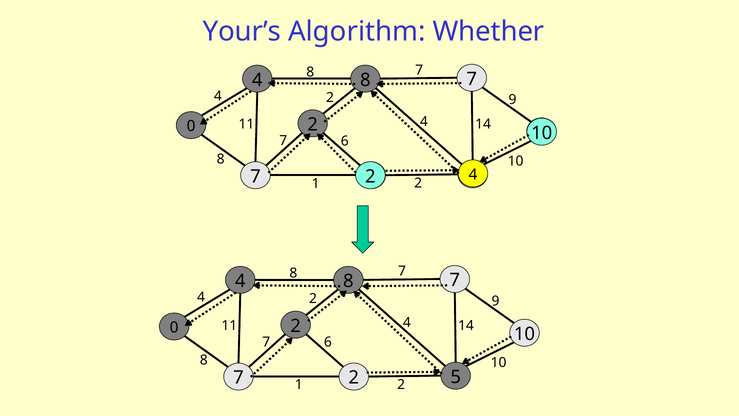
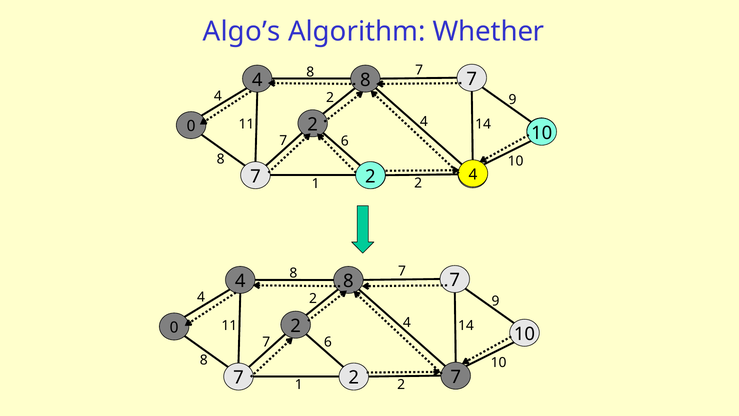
Your’s: Your’s -> Algo’s (242, 32)
5: 5 -> 7 (456, 377)
